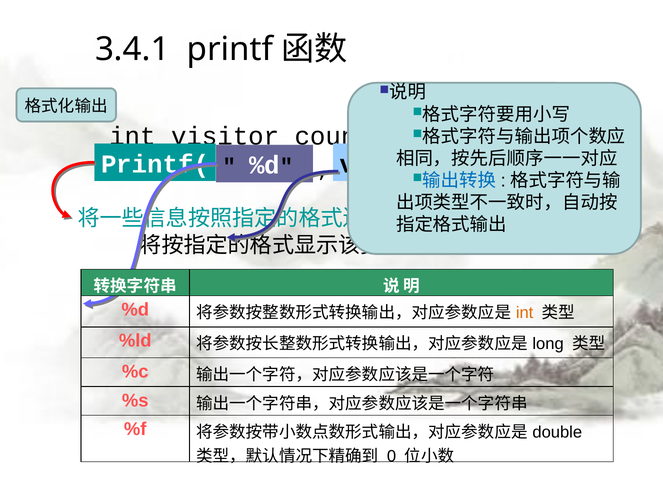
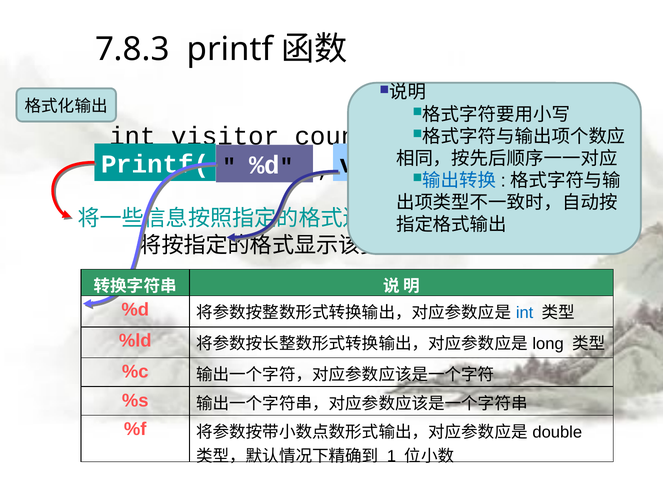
3.4.1: 3.4.1 -> 7.8.3 (132, 49)
int colour: orange -> blue (525, 313)
0: 0 -> 1 (392, 457)
